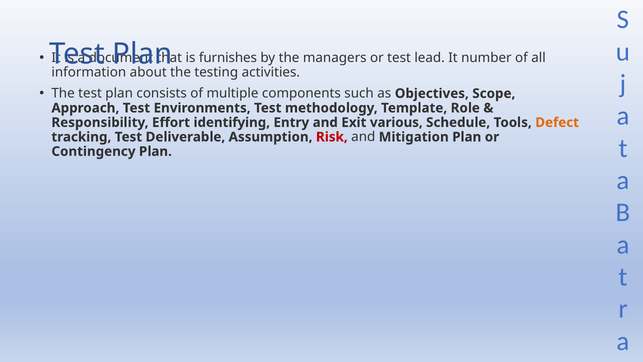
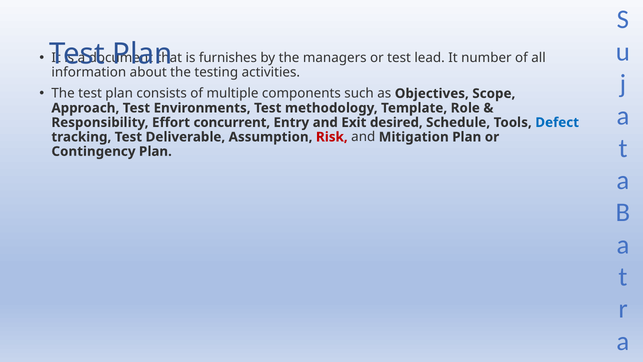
identifying: identifying -> concurrent (232, 122)
various: various -> desired (396, 122)
Defect colour: orange -> blue (557, 122)
